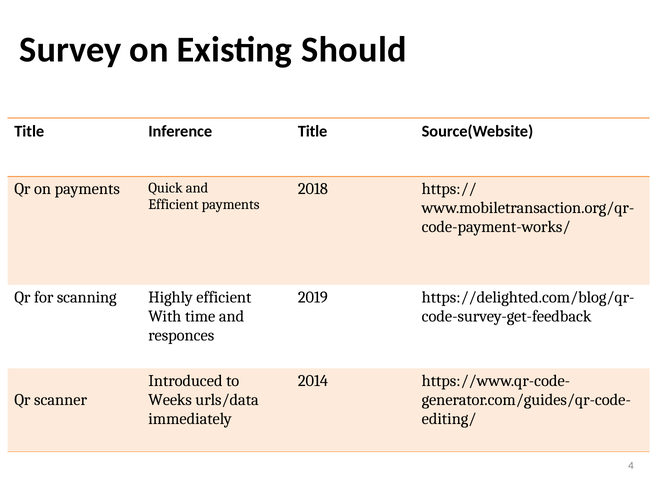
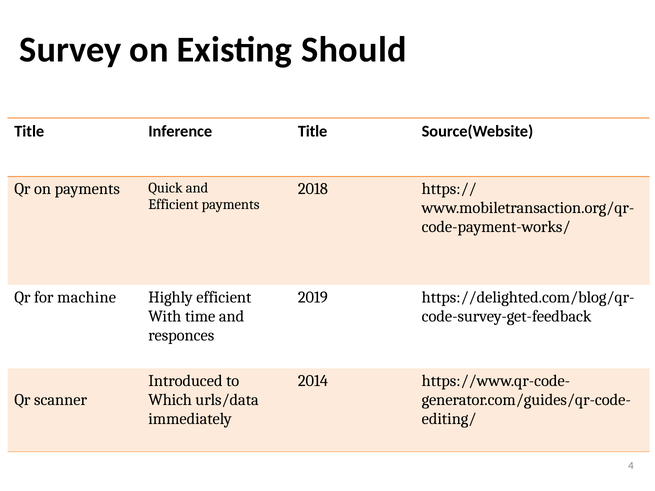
scanning: scanning -> machine (87, 298)
Weeks: Weeks -> Which (170, 400)
